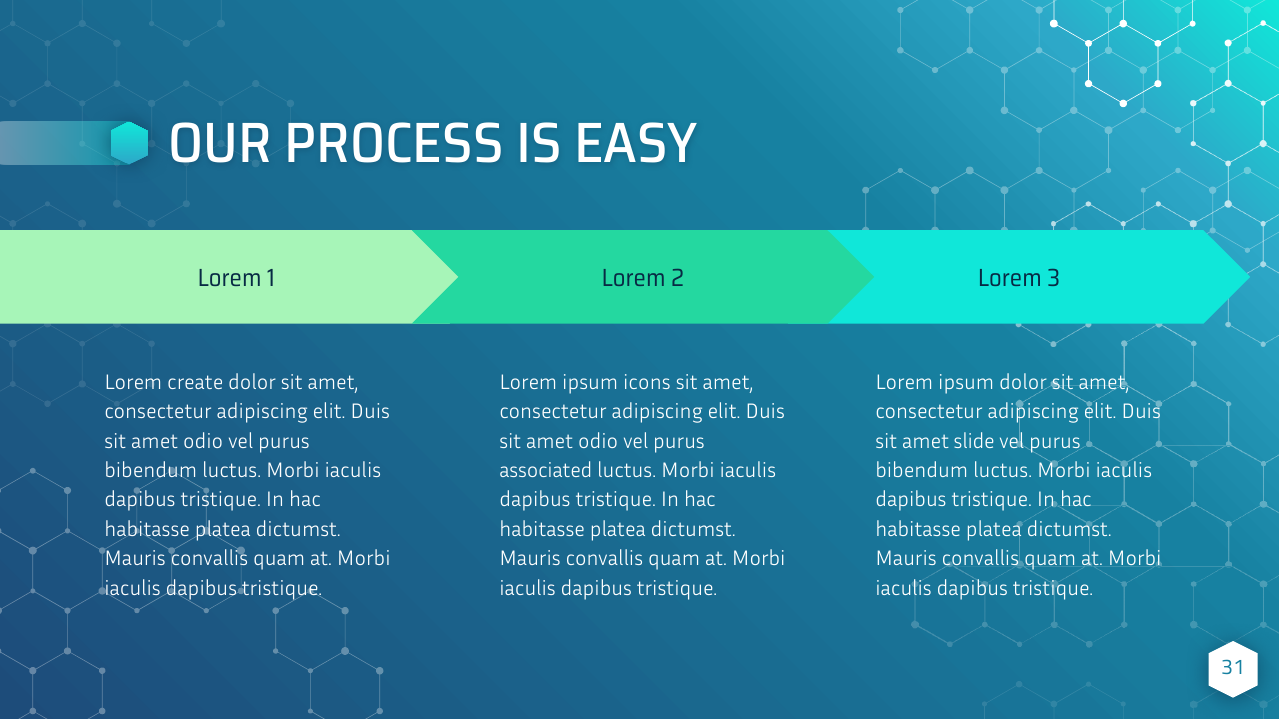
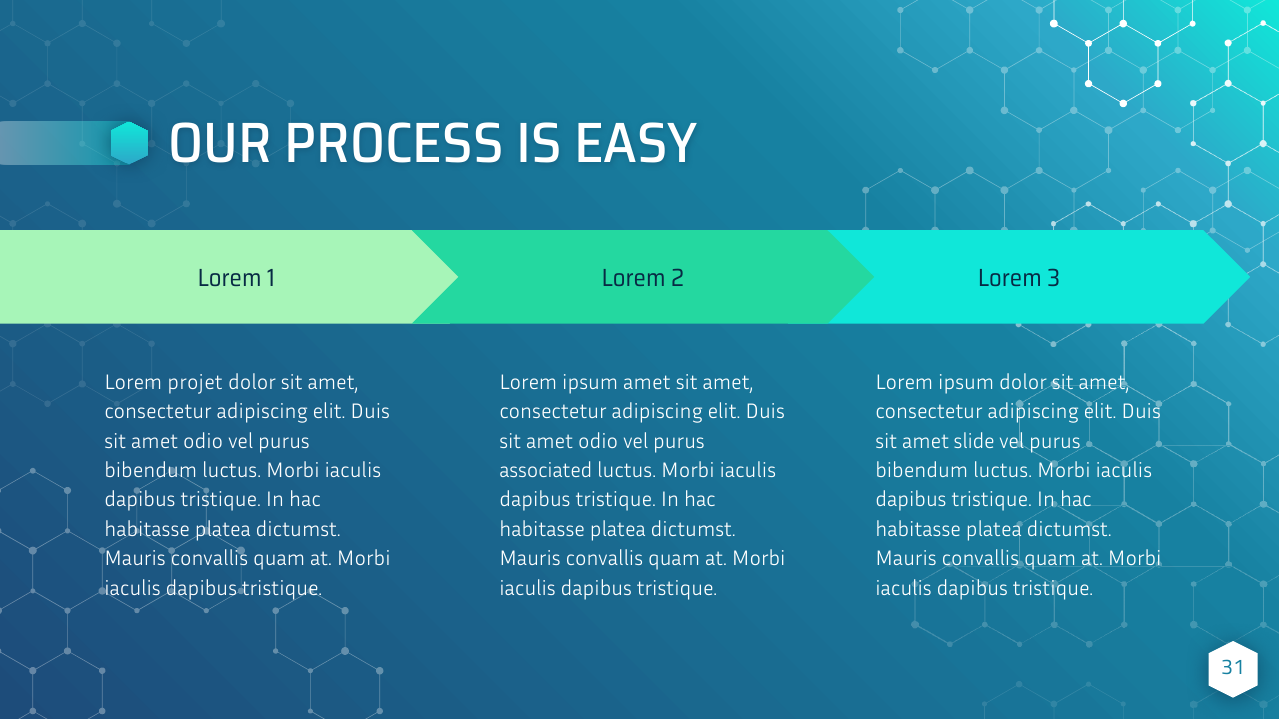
create: create -> projet (195, 383)
ipsum icons: icons -> amet (647, 383)
